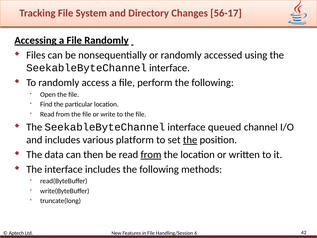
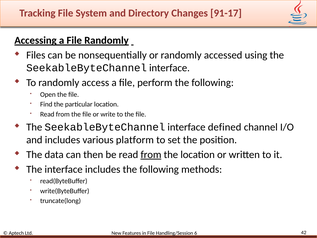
56-17: 56-17 -> 91-17 (226, 13)
queued: queued -> defined (225, 127)
the underline: present -> none (190, 140)
